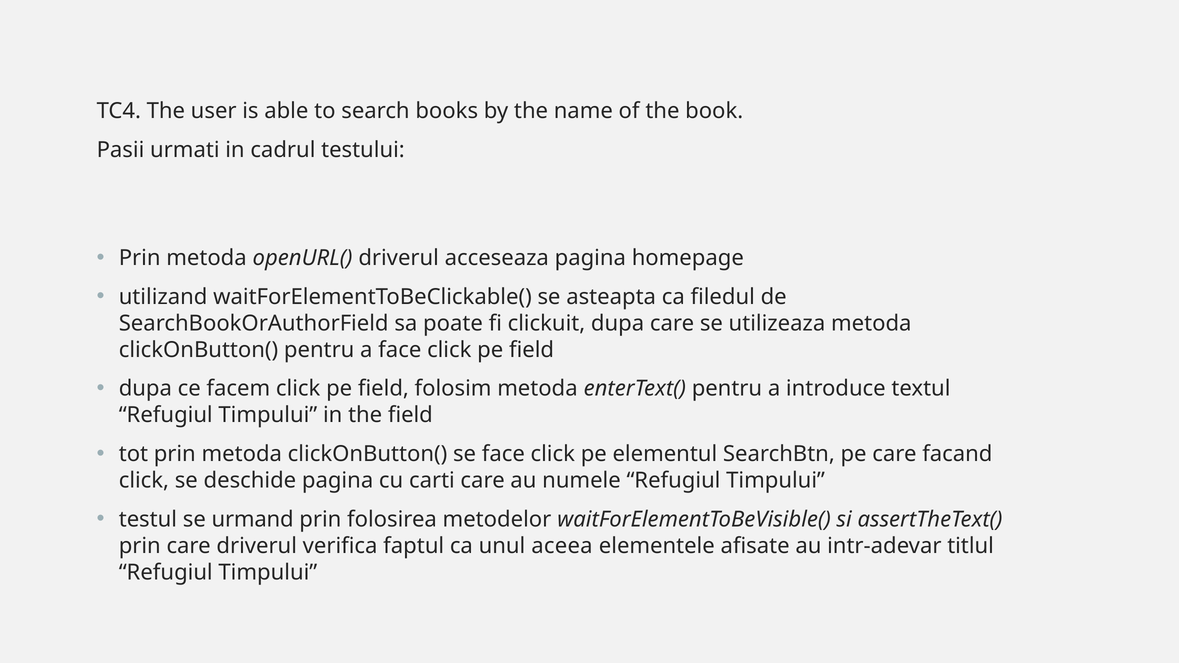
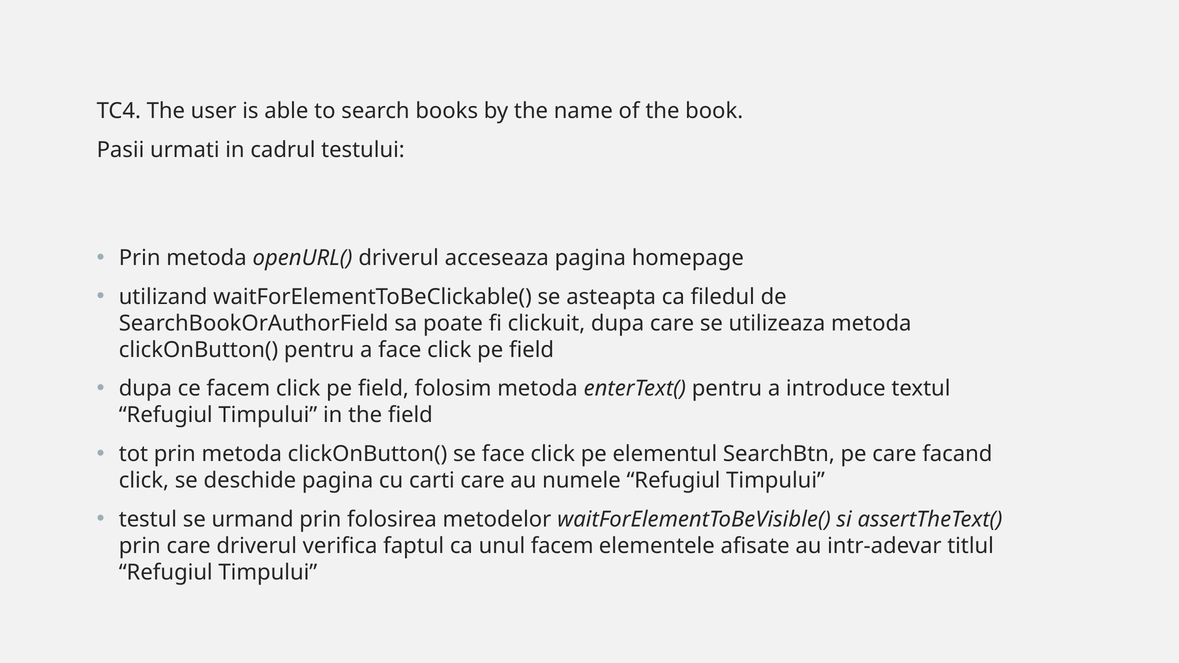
unul aceea: aceea -> facem (562, 546)
